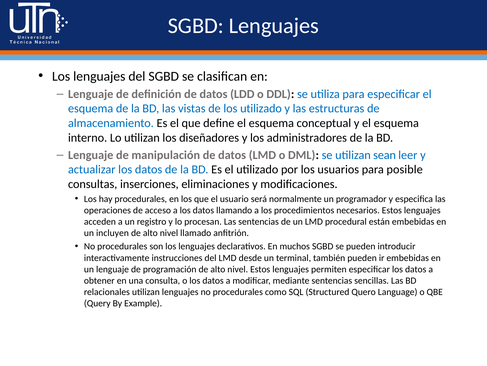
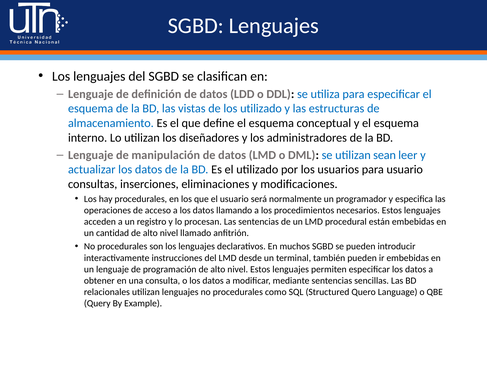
para posible: posible -> usuario (405, 169)
incluyen: incluyen -> cantidad (113, 233)
